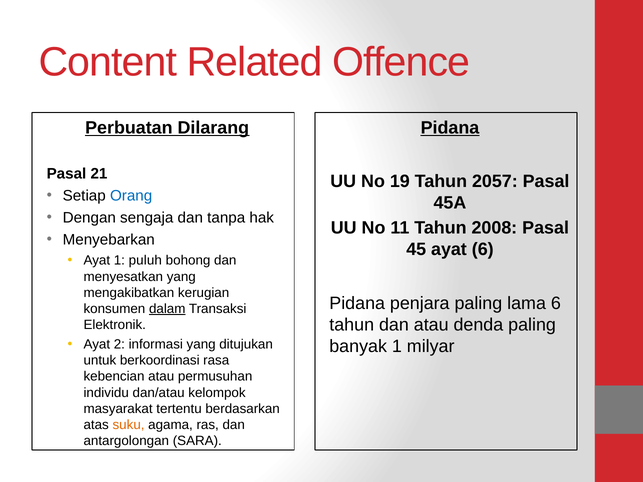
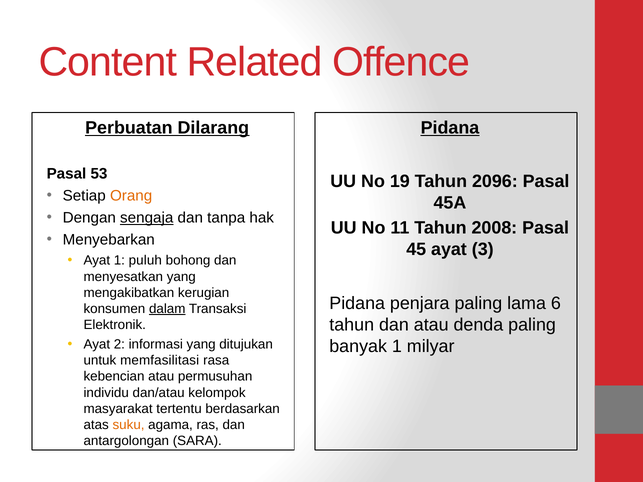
21: 21 -> 53 (99, 174)
2057: 2057 -> 2096 (495, 182)
Orang colour: blue -> orange (131, 196)
sengaja underline: none -> present (147, 218)
ayat 6: 6 -> 3 (483, 250)
berkoordinasi: berkoordinasi -> memfasilitasi (160, 361)
